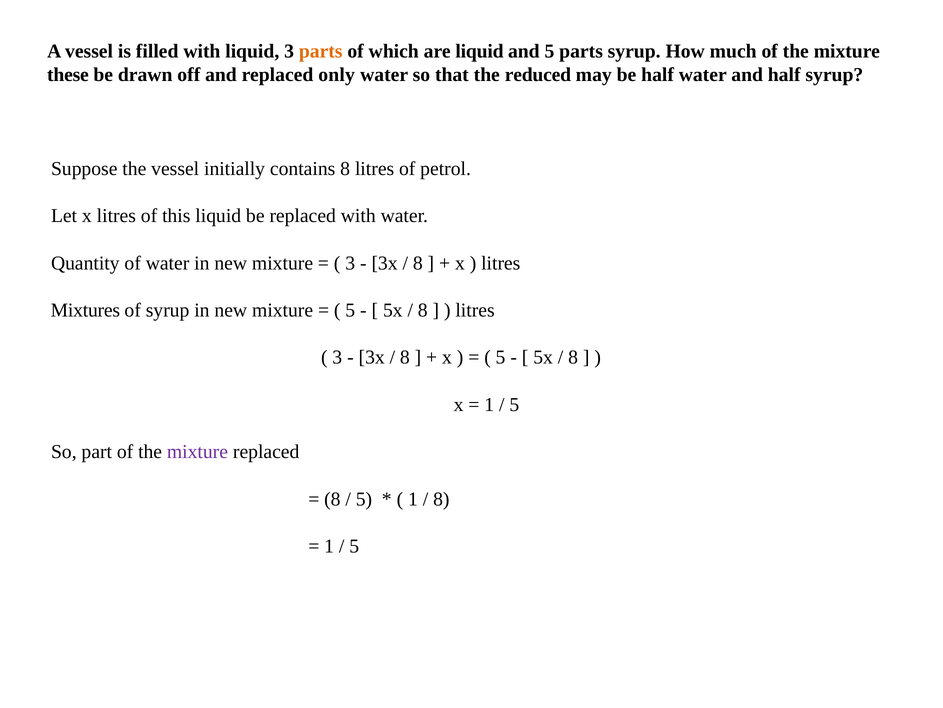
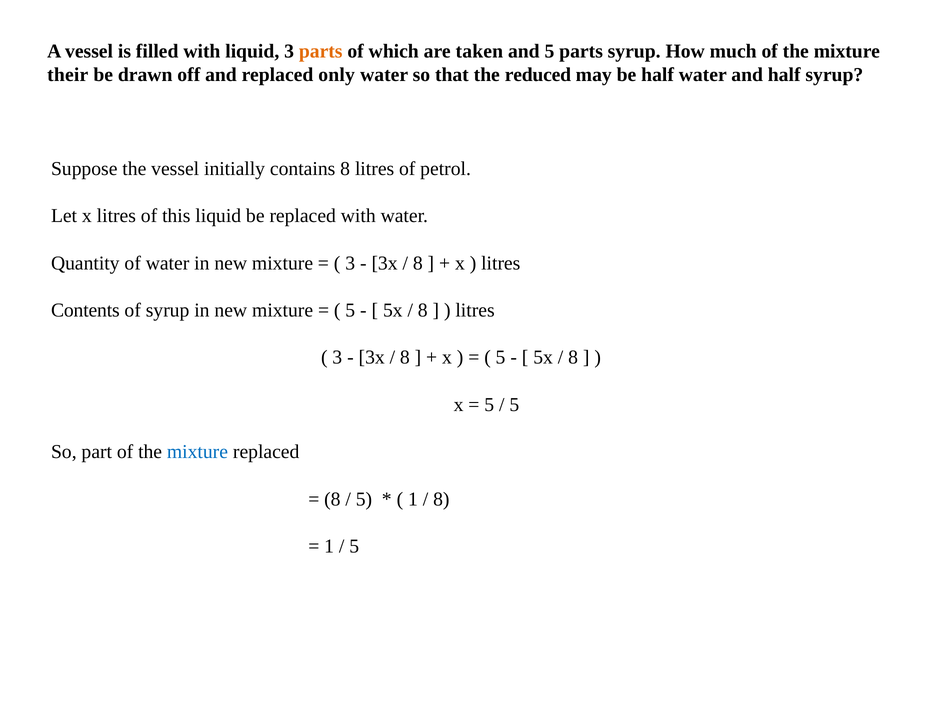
are liquid: liquid -> taken (479, 51)
these: these -> their (68, 75)
Mixtures: Mixtures -> Contents (85, 310)
1: 1 -> 5 (489, 404)
mixture colour: purple -> blue (197, 451)
